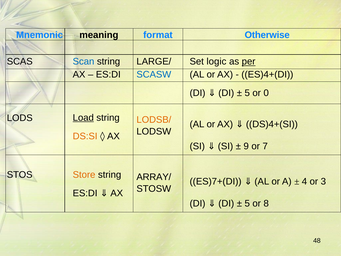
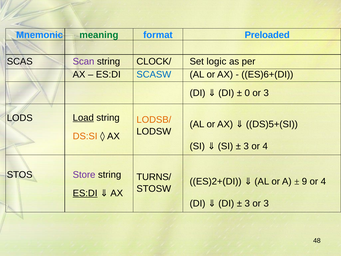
meaning colour: black -> green (99, 35)
Otherwise: Otherwise -> Preloaded (267, 35)
Scan colour: blue -> purple (84, 62)
LARGE/: LARGE/ -> CLOCK/ (154, 62)
per underline: present -> none (249, 62)
ES)4+(DI: ES)4+(DI -> ES)6+(DI (267, 74)
5: 5 -> 0 (247, 93)
0: 0 -> 3 (266, 93)
DS)4+(SI: DS)4+(SI -> DS)5+(SI (272, 124)
9: 9 -> 3 (246, 146)
7: 7 -> 4 (265, 146)
Store colour: orange -> purple (84, 174)
ARRAY/: ARRAY/ -> TURNS/ (154, 177)
ES)7+(DI: ES)7+(DI -> ES)2+(DI (216, 181)
4: 4 -> 9 (304, 181)
3: 3 -> 4 (323, 181)
ES:DI underline: none -> present (85, 193)
5: 5 -> 3 (247, 203)
8: 8 -> 3 (266, 203)
